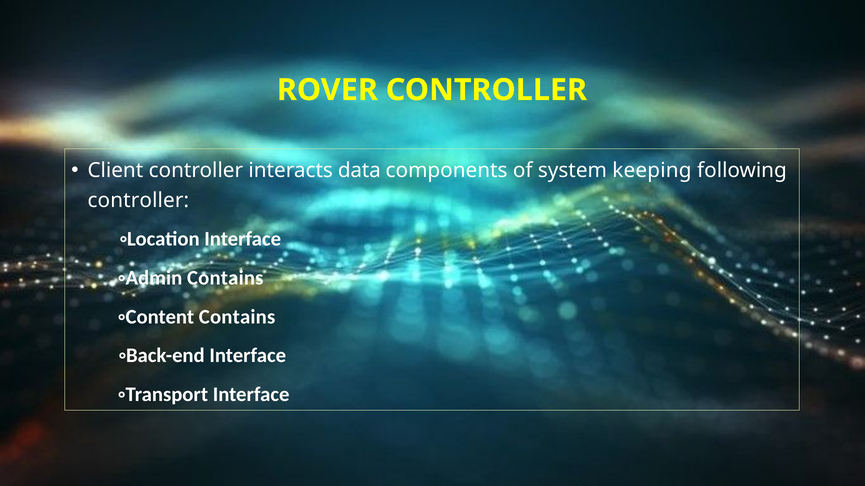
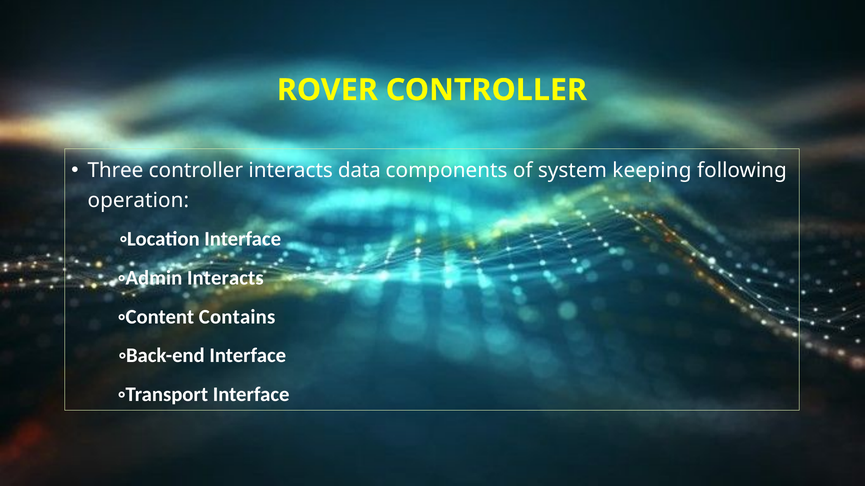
Client: Client -> Three (115, 171)
controller: controller -> operation (138, 201)
◦Admin Contains: Contains -> Interacts (225, 278)
